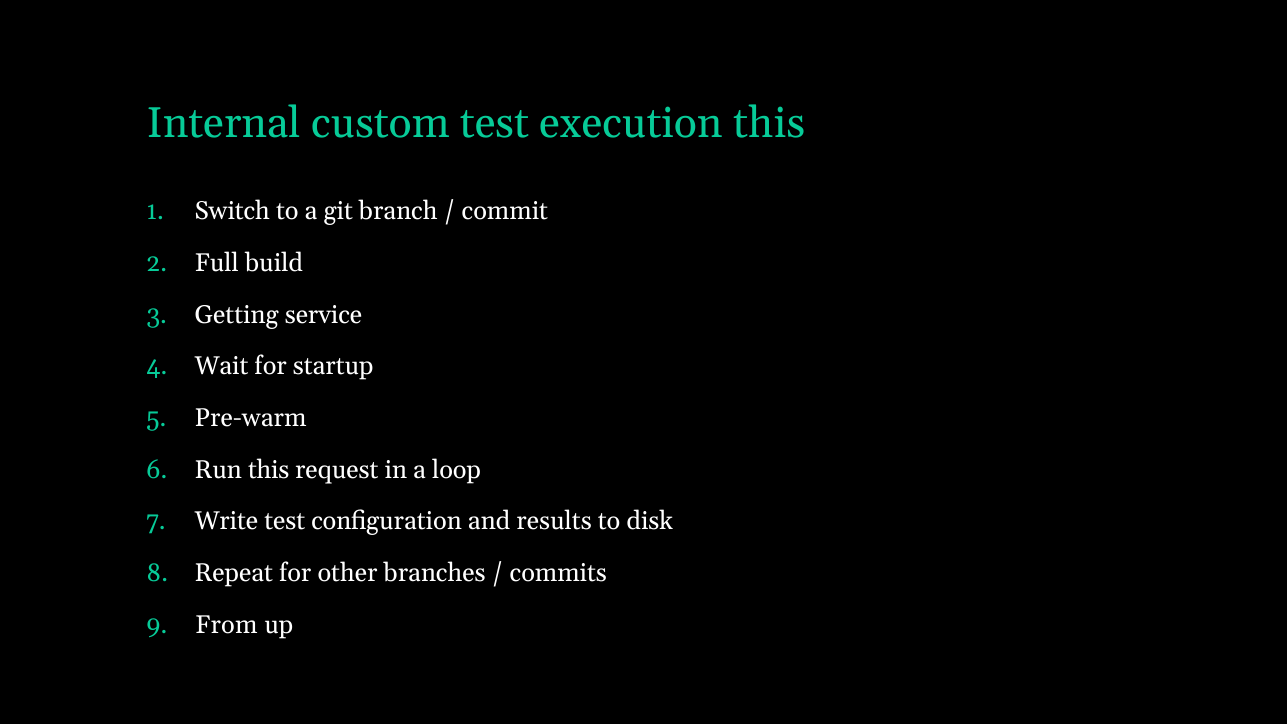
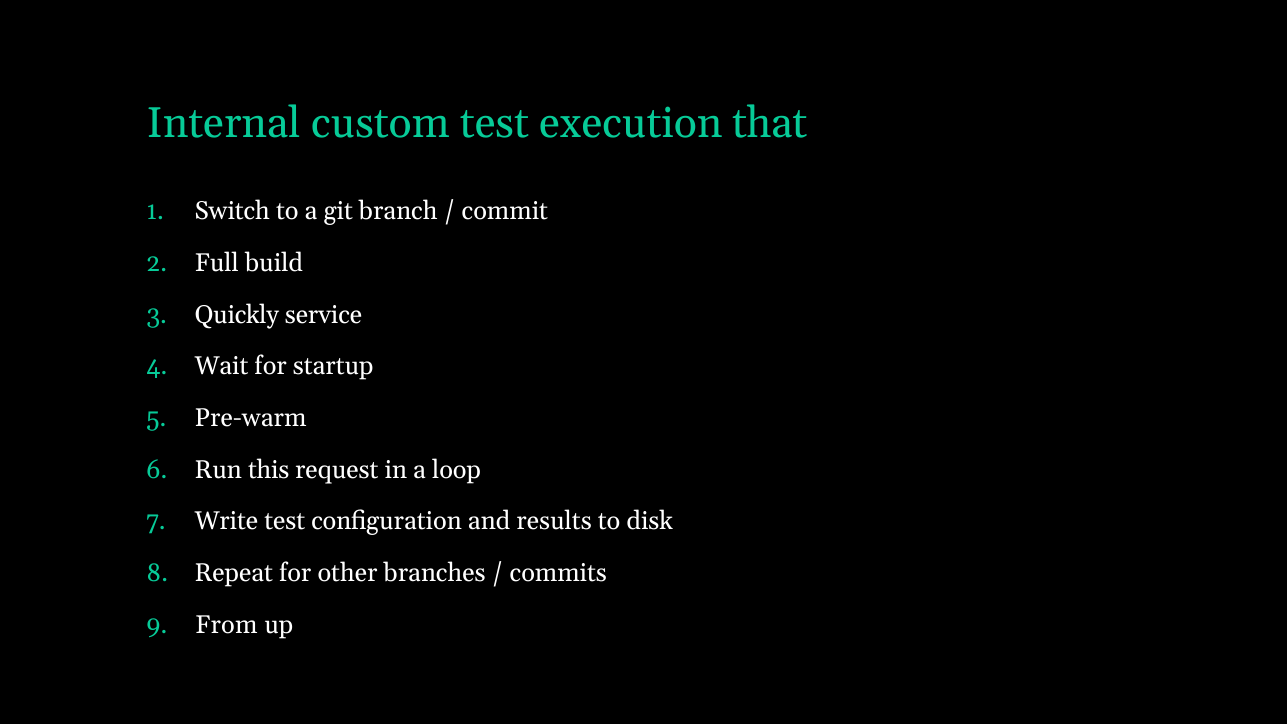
execution this: this -> that (770, 123)
Getting: Getting -> Quickly (237, 315)
